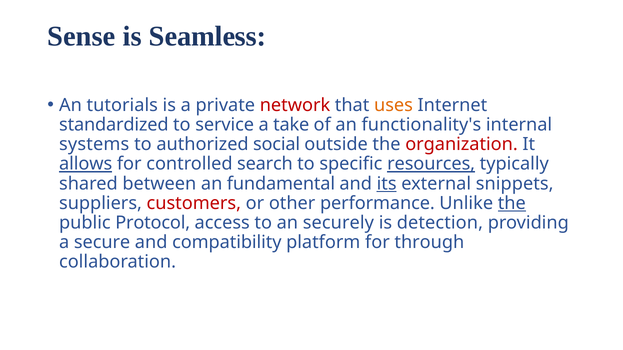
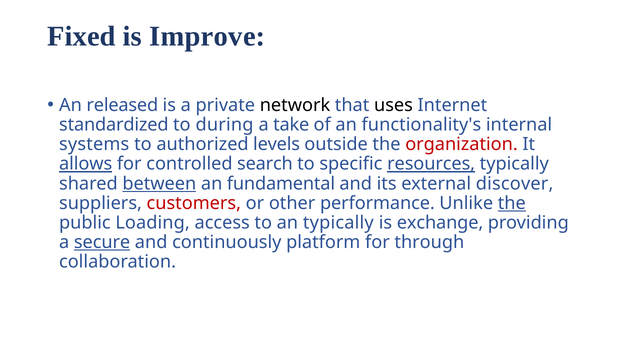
Sense: Sense -> Fixed (82, 36)
Seamless: Seamless -> Improve (207, 36)
tutorials: tutorials -> released (122, 105)
network colour: red -> black (295, 105)
uses colour: orange -> black (393, 105)
service: service -> during (225, 125)
social: social -> levels (277, 145)
between underline: none -> present (159, 184)
its underline: present -> none (387, 184)
snippets: snippets -> discover (515, 184)
Protocol: Protocol -> Loading (153, 223)
an securely: securely -> typically (338, 223)
detection: detection -> exchange (440, 223)
secure underline: none -> present (102, 243)
compatibility: compatibility -> continuously (227, 243)
